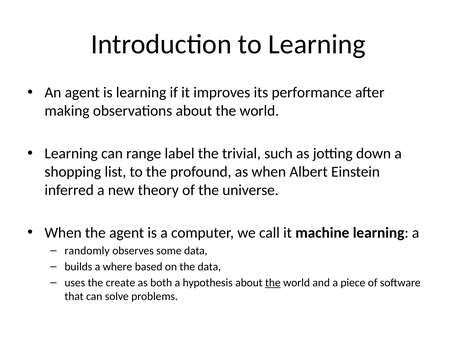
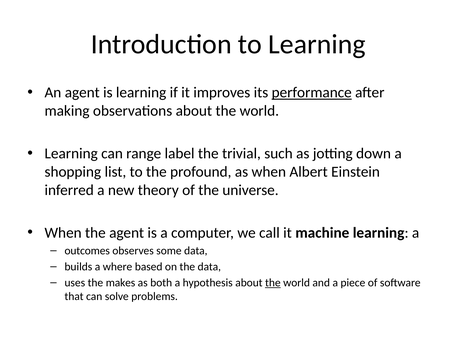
performance underline: none -> present (312, 92)
randomly: randomly -> outcomes (87, 251)
create: create -> makes (121, 283)
